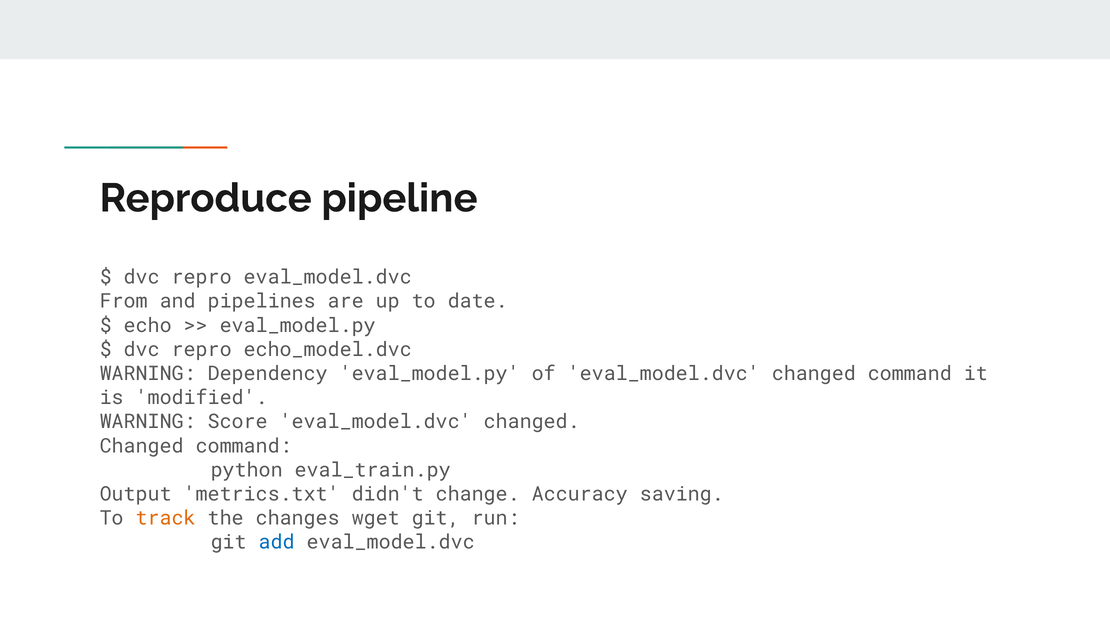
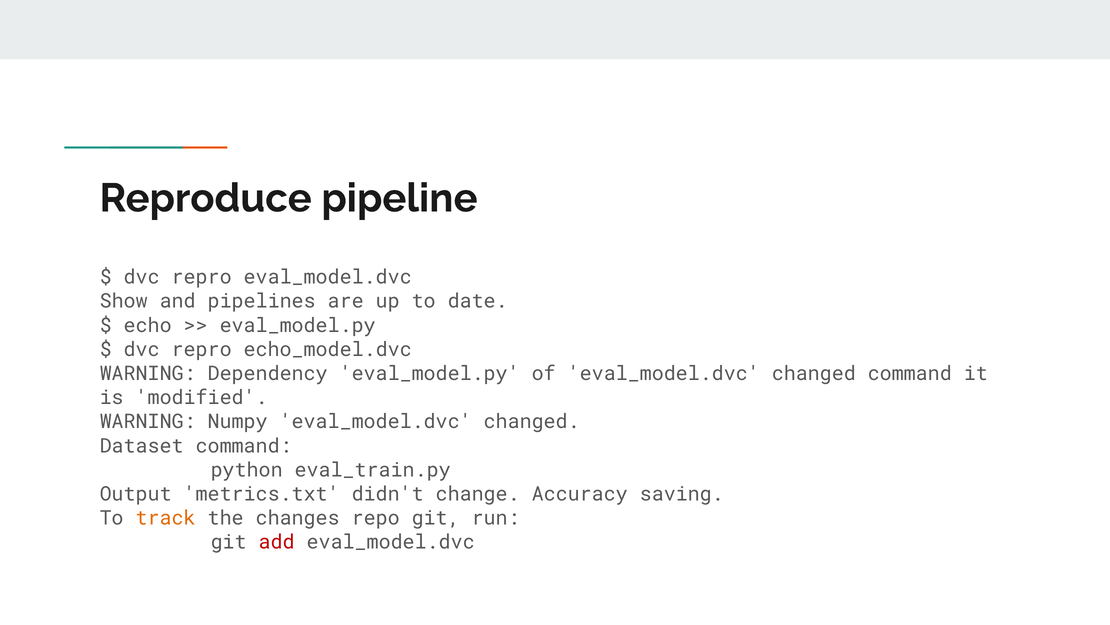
From: From -> Show (124, 301)
Score: Score -> Numpy (238, 421)
Changed: Changed -> Dataset (142, 445)
wget: wget -> repo (376, 518)
add colour: blue -> red (277, 542)
